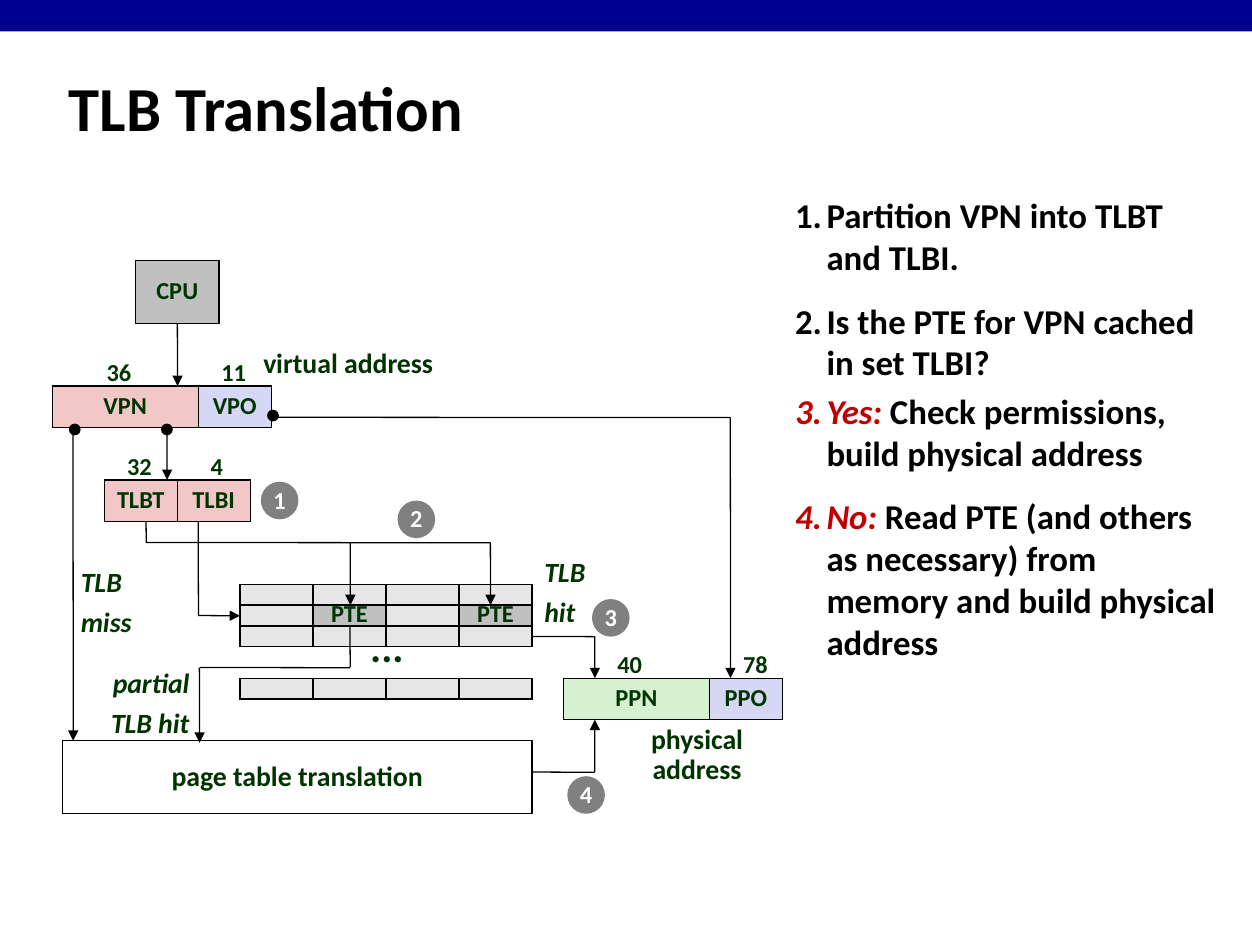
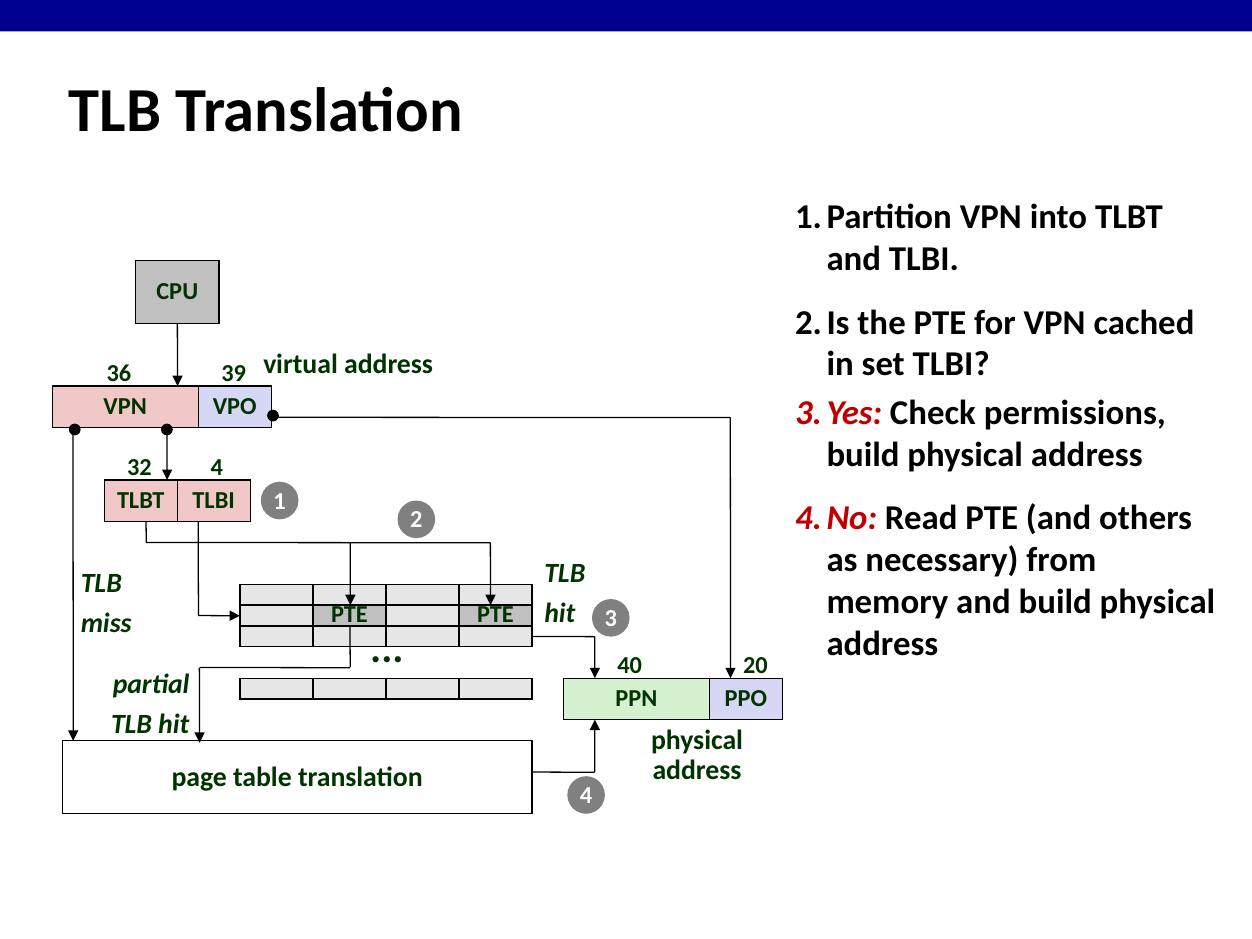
11: 11 -> 39 (234, 373)
78: 78 -> 20 (755, 665)
